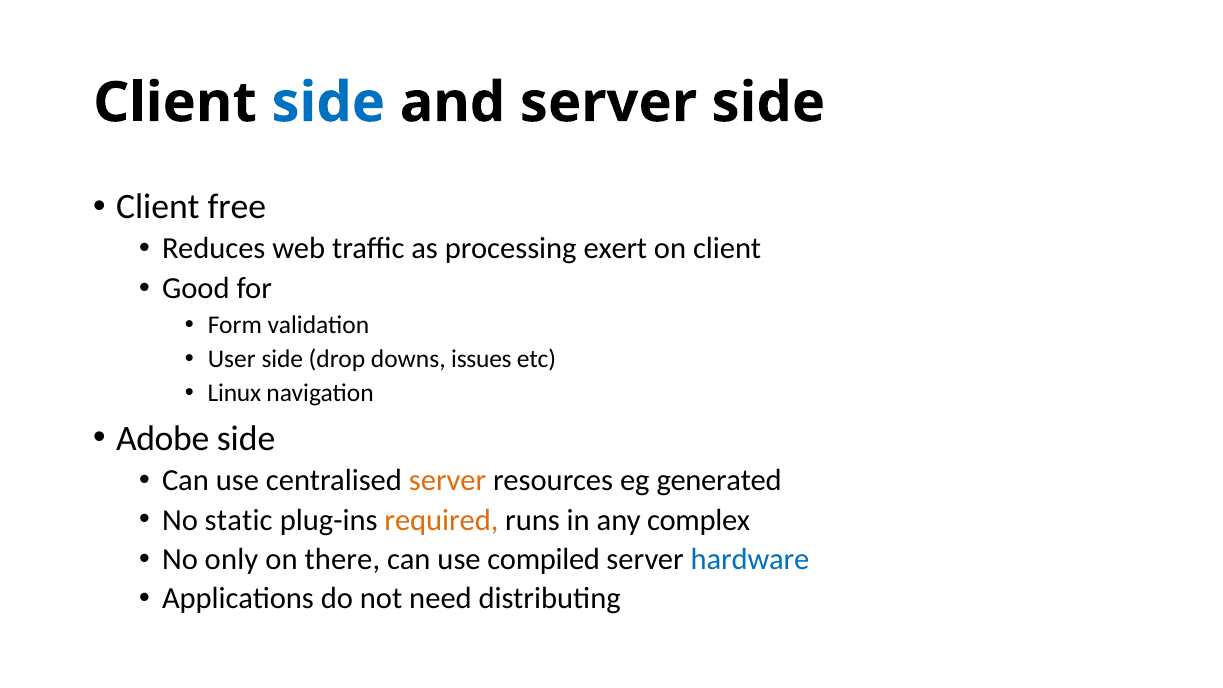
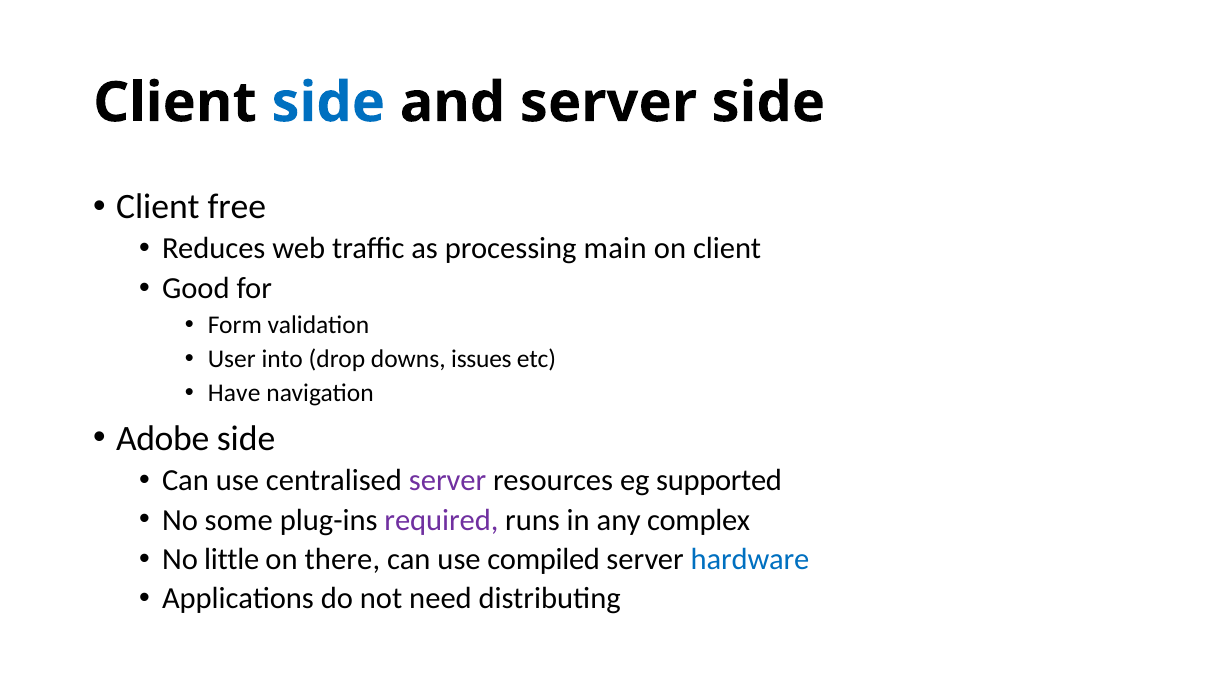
exert: exert -> main (615, 249)
User side: side -> into (282, 359)
Linux: Linux -> Have (234, 393)
server colour: orange -> purple (448, 481)
generated: generated -> supported (719, 481)
static: static -> some (239, 520)
required colour: orange -> purple (441, 520)
only: only -> little (232, 559)
